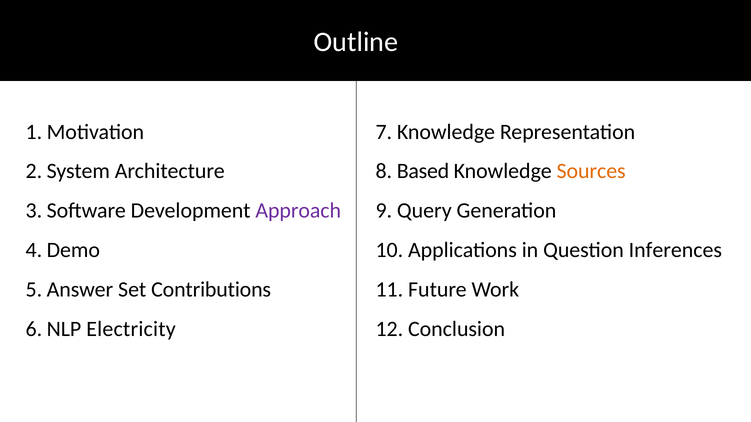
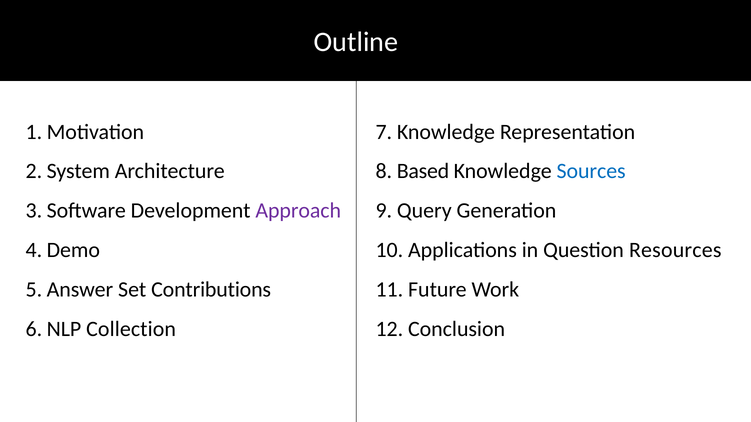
Sources colour: orange -> blue (591, 171)
Inferences: Inferences -> Resources (675, 250)
Electricity: Electricity -> Collection (131, 329)
